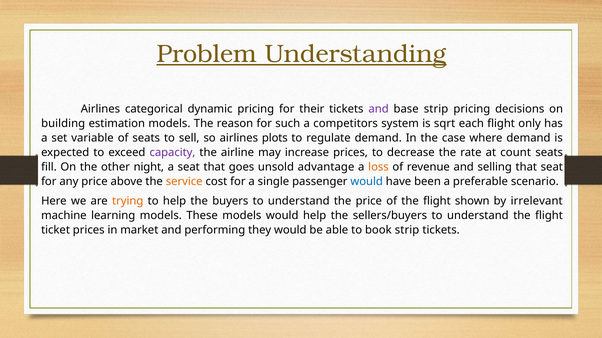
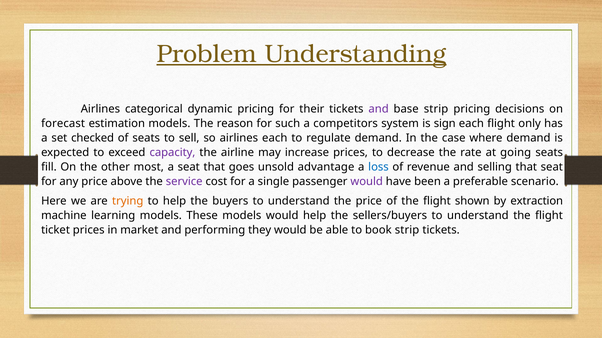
building: building -> forecast (63, 124)
sqrt: sqrt -> sign (445, 124)
variable: variable -> checked (93, 138)
airlines plots: plots -> each (275, 138)
count: count -> going (516, 153)
night: night -> most (149, 167)
loss colour: orange -> blue (378, 167)
service colour: orange -> purple (184, 182)
would colour: blue -> purple (367, 182)
irrelevant: irrelevant -> extraction (537, 201)
